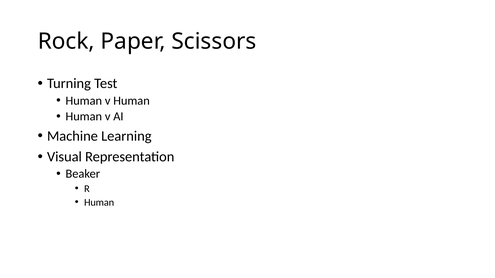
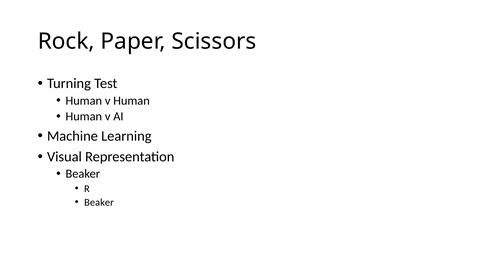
Human: Human -> Beaker (99, 203)
